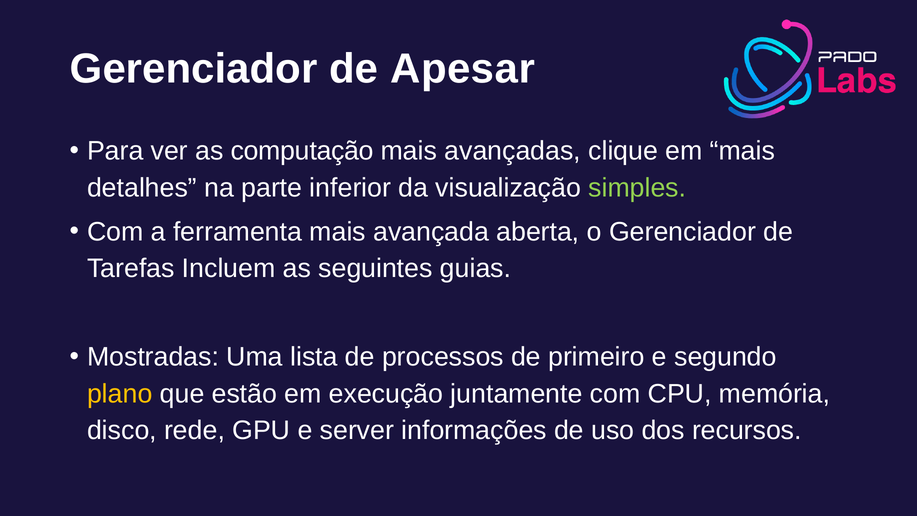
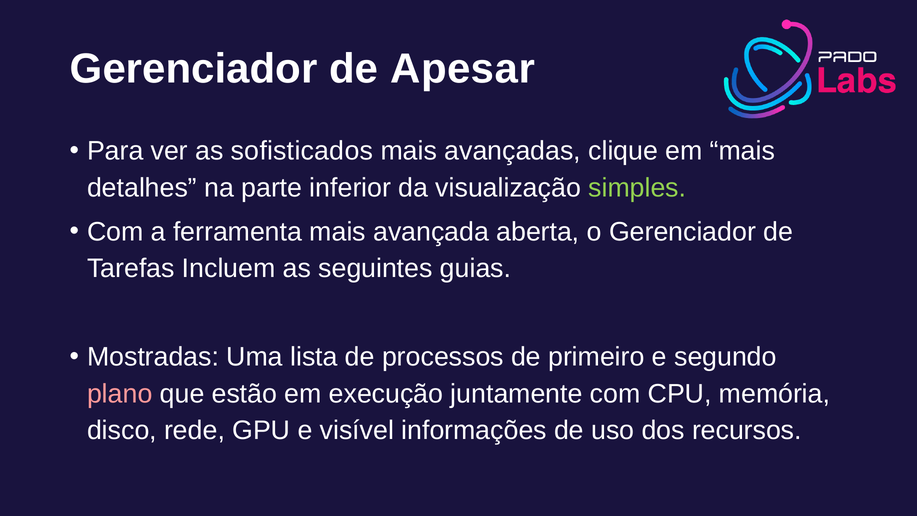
computação: computação -> sofisticados (302, 151)
plano colour: yellow -> pink (120, 394)
server: server -> visível (357, 430)
